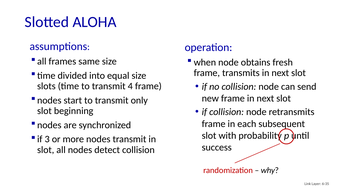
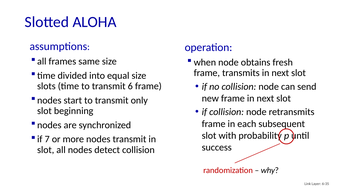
4: 4 -> 6 (130, 86)
3: 3 -> 7 (47, 139)
